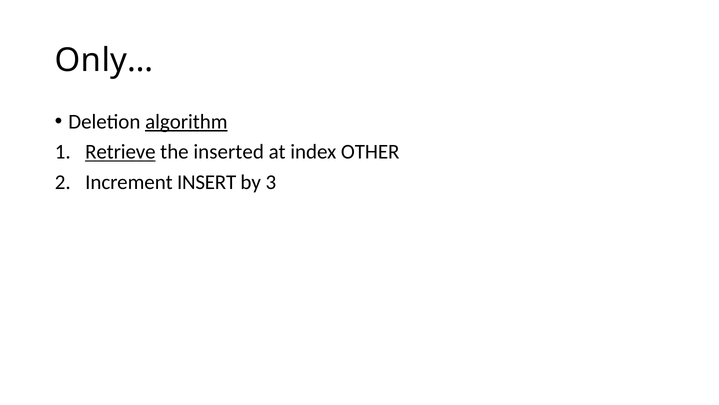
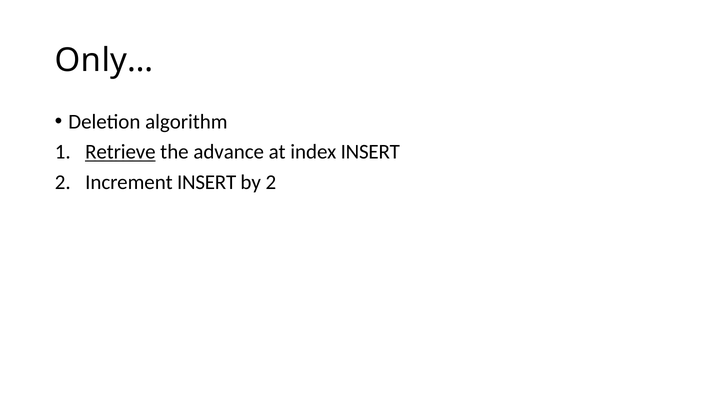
algorithm underline: present -> none (186, 122)
inserted: inserted -> advance (229, 152)
index OTHER: OTHER -> INSERT (370, 152)
by 3: 3 -> 2 (271, 182)
